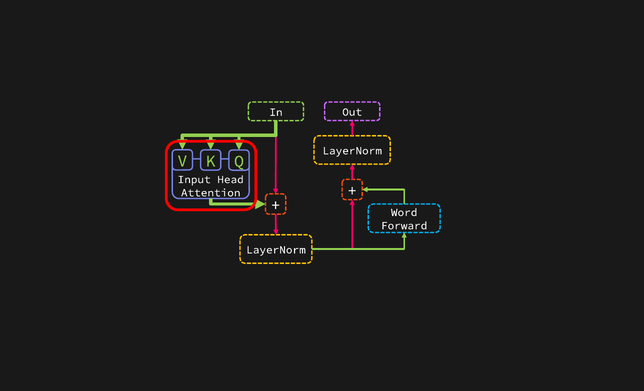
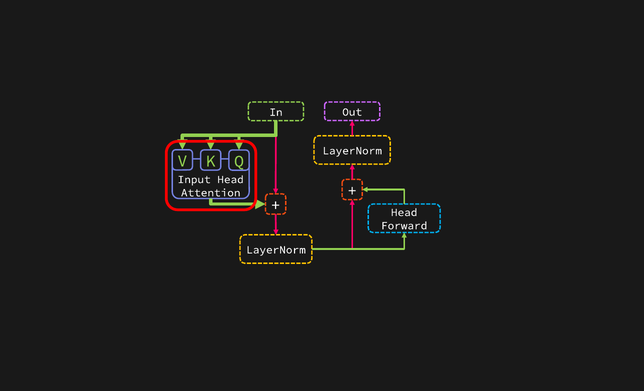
Word: Word -> Head (404, 212)
